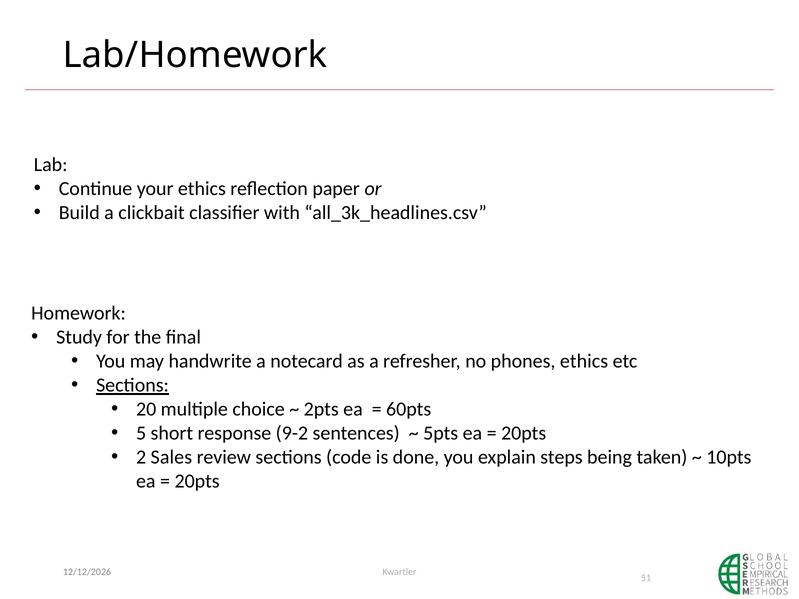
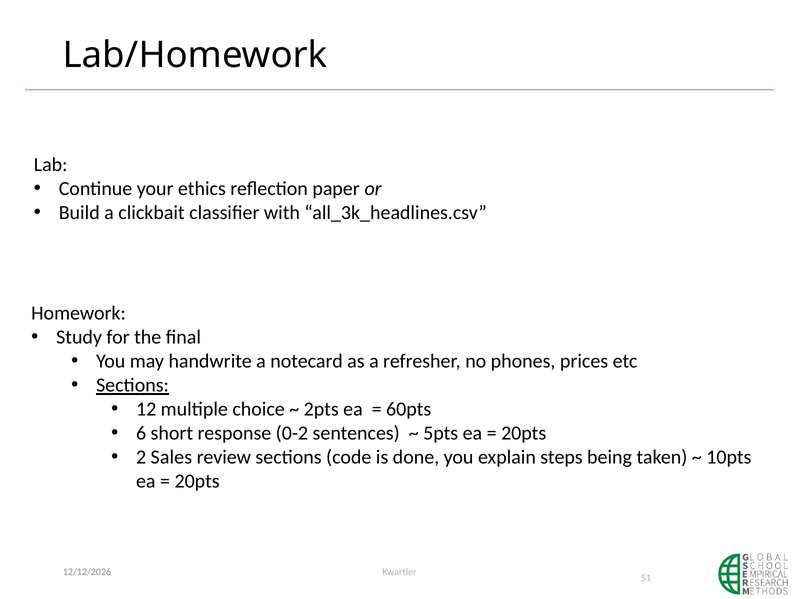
phones ethics: ethics -> prices (584, 361)
20: 20 -> 12 (146, 409)
5: 5 -> 6 (141, 433)
9-2: 9-2 -> 0-2 (292, 433)
